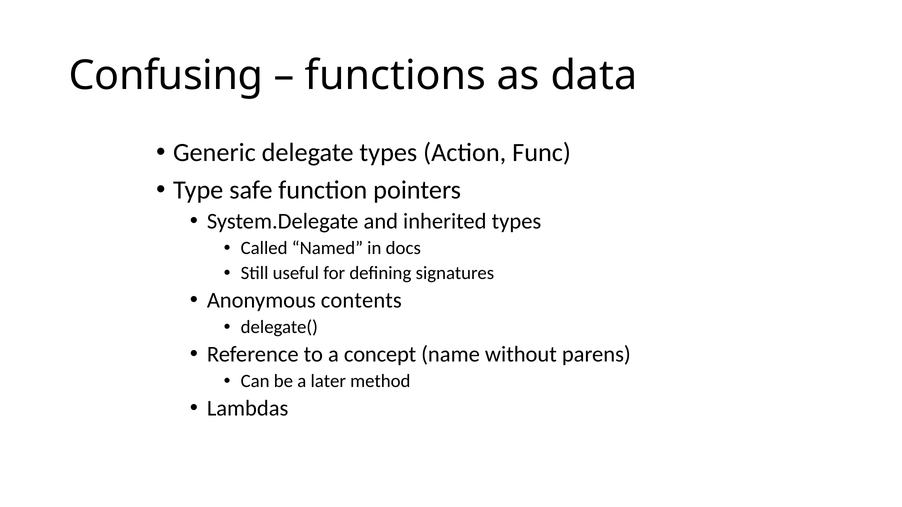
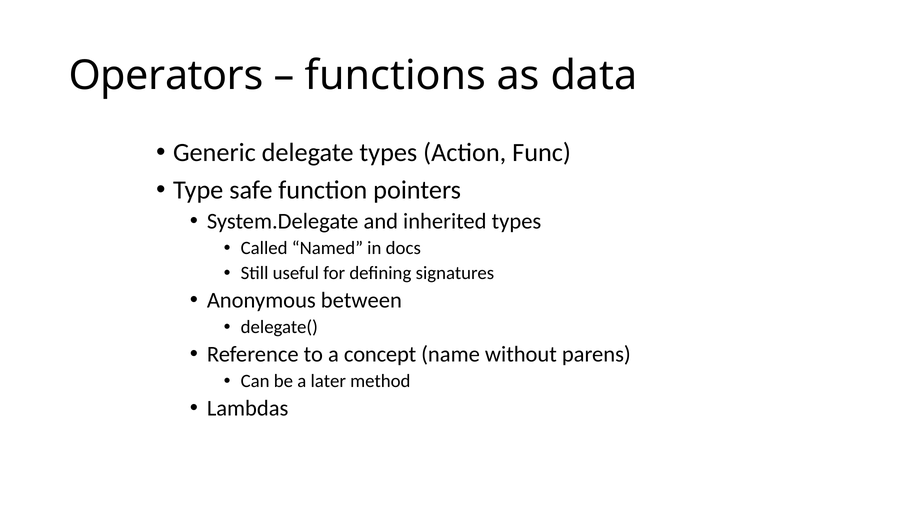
Confusing: Confusing -> Operators (166, 76)
contents: contents -> between (361, 300)
